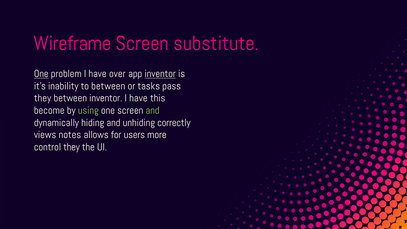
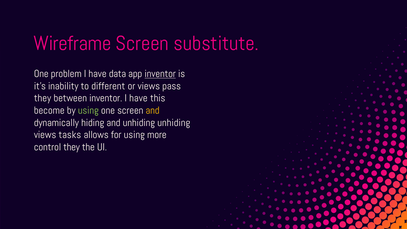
One underline: present -> none (41, 74)
over: over -> data (117, 74)
to between: between -> different (108, 86)
or tasks: tasks -> views (149, 86)
and colour: light green -> yellow (153, 110)
unhiding correctly: correctly -> unhiding (174, 123)
notes: notes -> tasks (70, 135)
for users: users -> using (134, 135)
